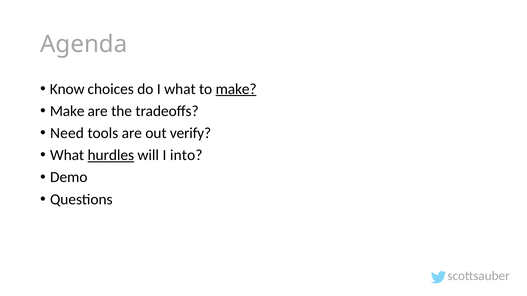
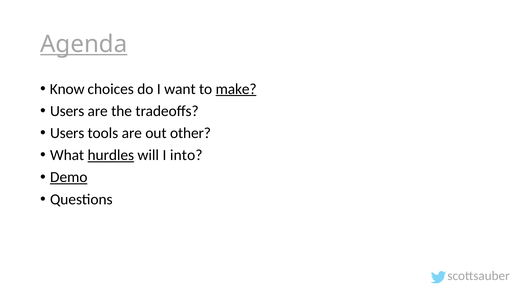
Agenda underline: none -> present (84, 44)
I what: what -> want (180, 89)
Make: Make -> Users (67, 111)
Need: Need -> Users (67, 133)
verify: verify -> other (190, 133)
Demo underline: none -> present (69, 177)
